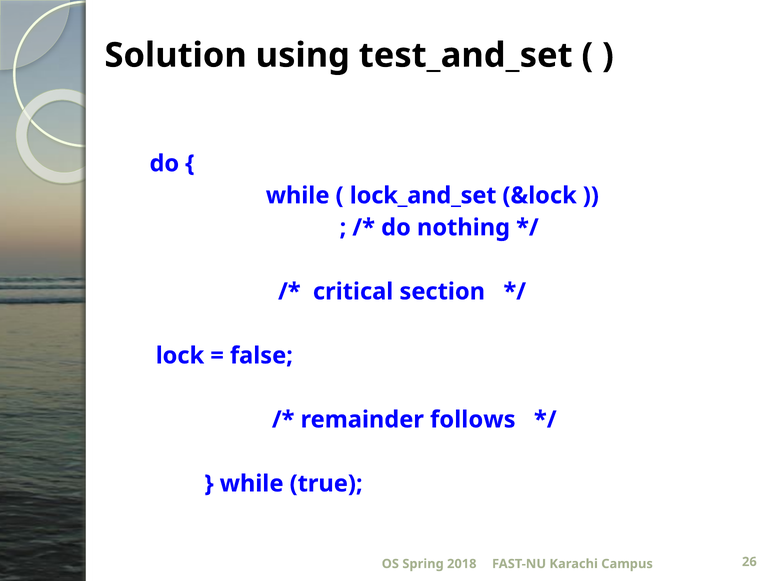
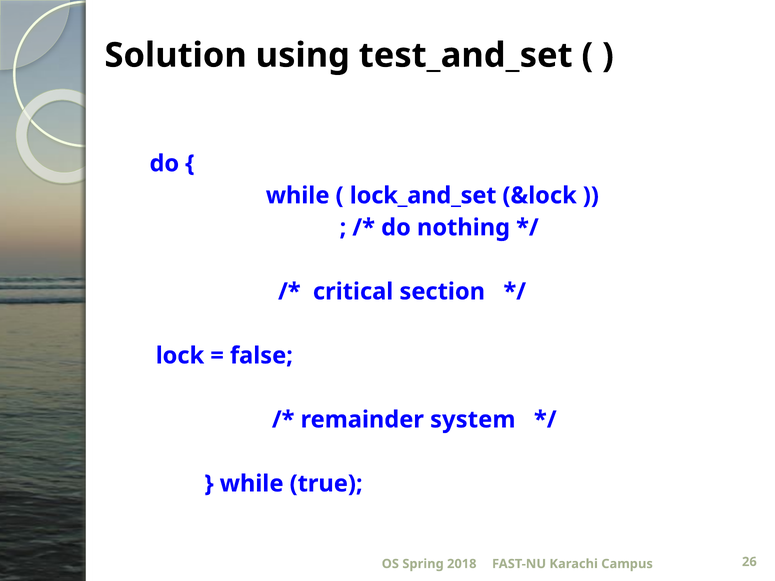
follows: follows -> system (473, 420)
